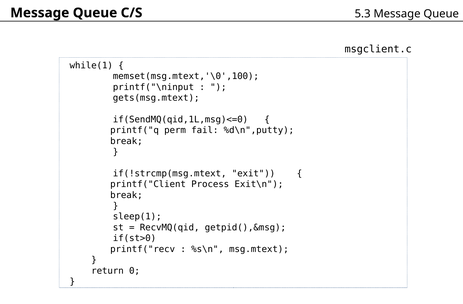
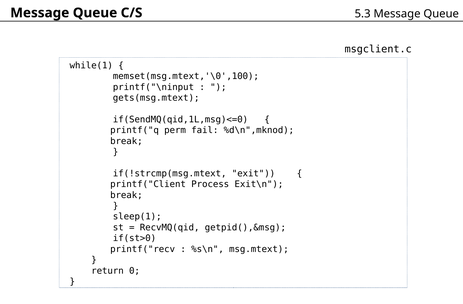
%d\n",putty: %d\n",putty -> %d\n",mknod (259, 130)
